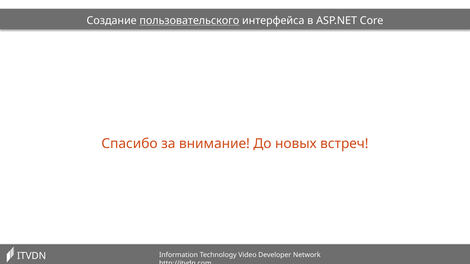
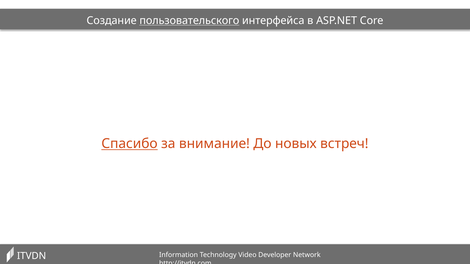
Спасибо underline: none -> present (130, 144)
